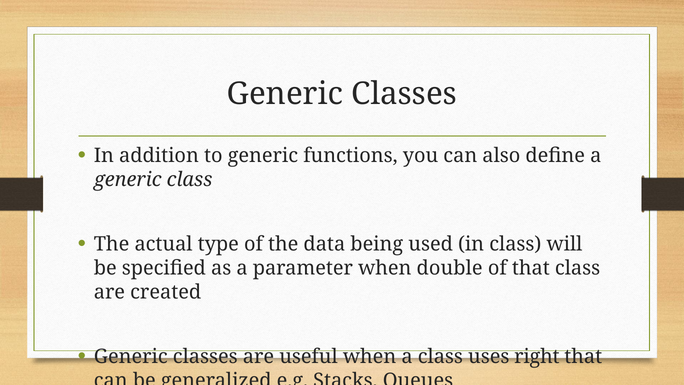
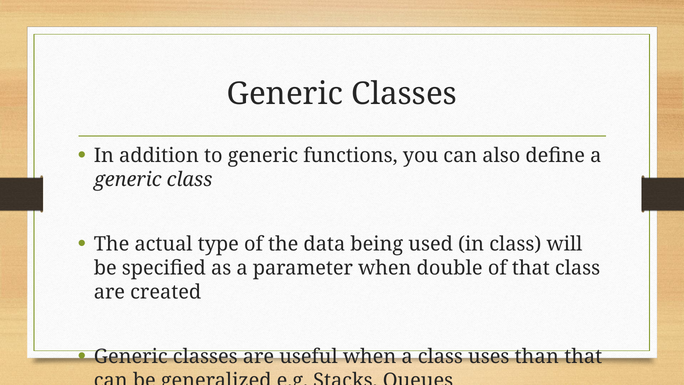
right: right -> than (537, 357)
